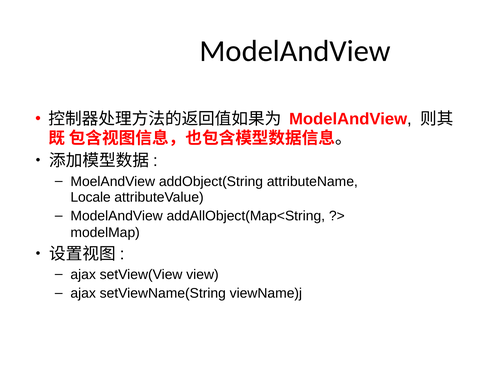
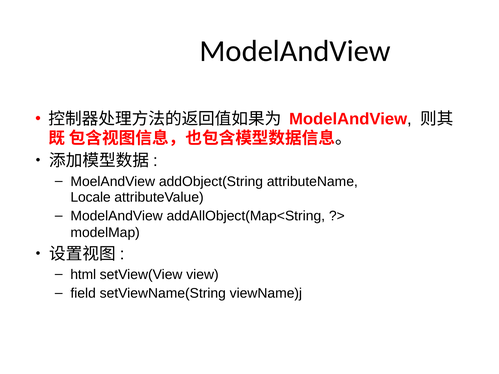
ajax: ajax -> html (83, 275)
ajax: ajax -> field (83, 294)
